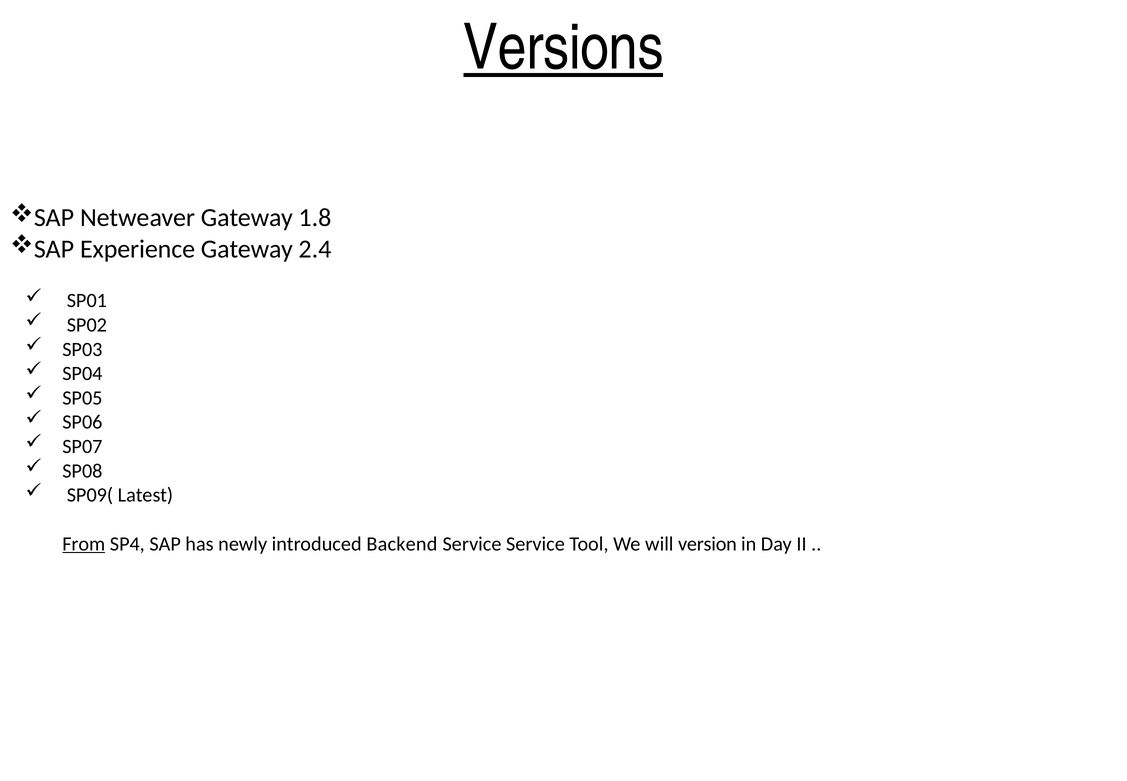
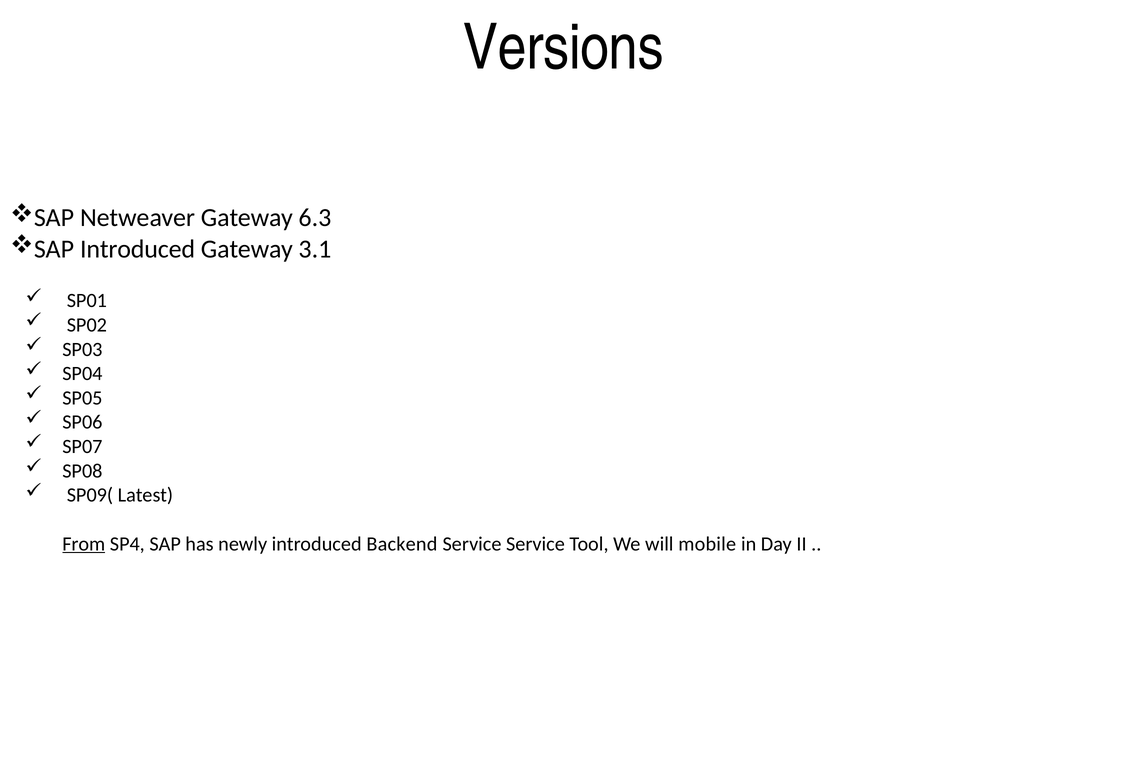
Versions underline: present -> none (564, 48)
1.8: 1.8 -> 6.3 (315, 218)
SAP Experience: Experience -> Introduced (138, 249)
2.4: 2.4 -> 3.1 (315, 249)
version: version -> mobile (707, 543)
